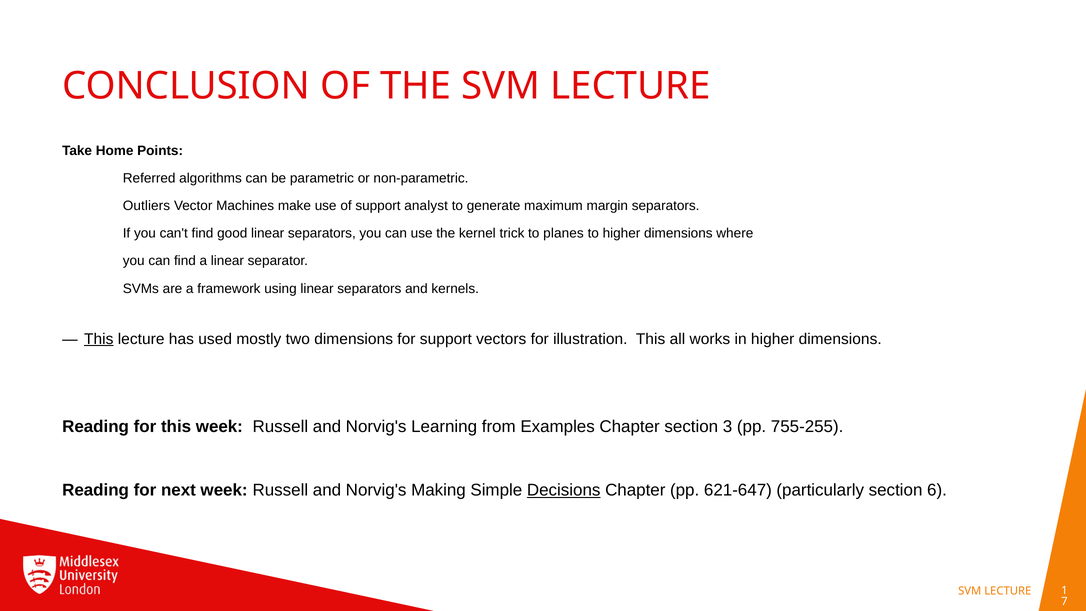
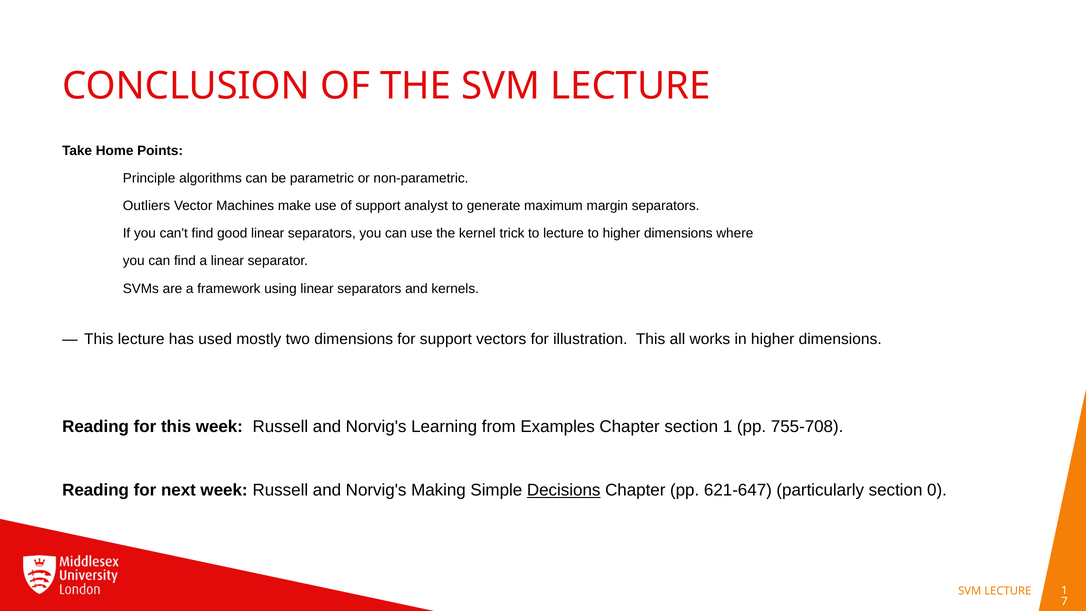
Referred: Referred -> Principle (149, 178)
to planes: planes -> lecture (564, 233)
This underline: present -> none (99, 339)
section 3: 3 -> 1 (727, 427)
755-255: 755-255 -> 755-708 (807, 427)
6: 6 -> 0 (937, 490)
